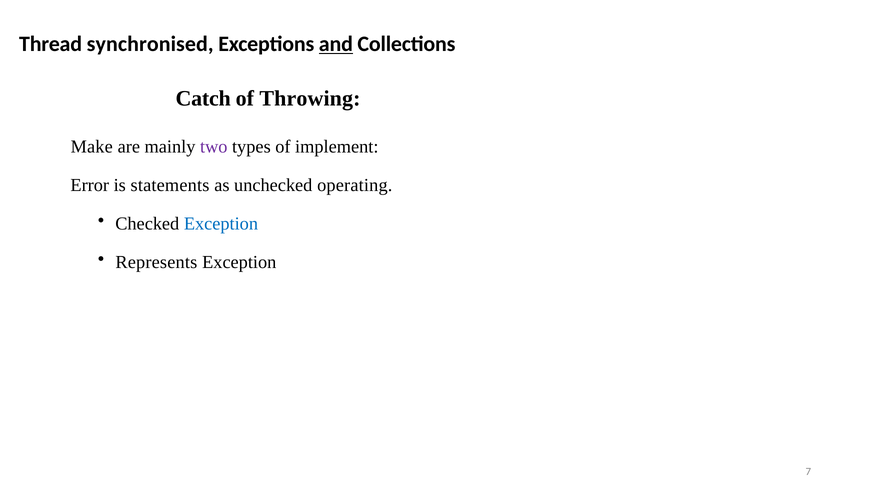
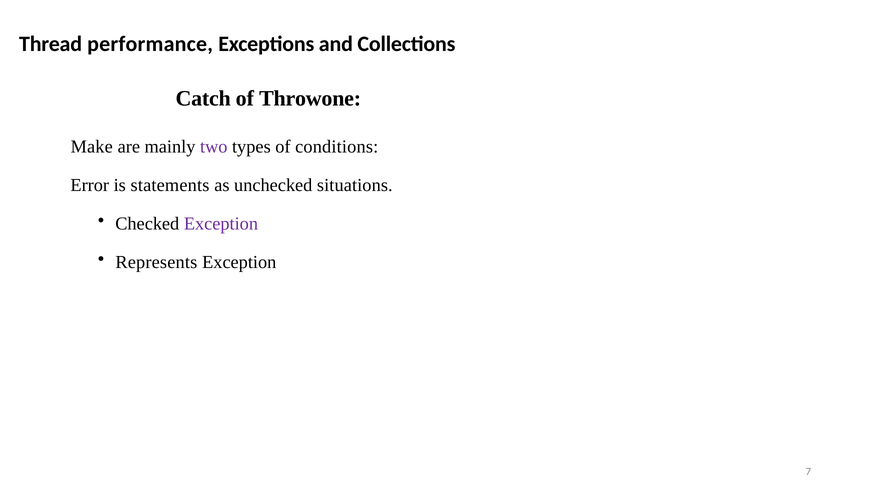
synchronised: synchronised -> performance (150, 44)
and underline: present -> none (336, 44)
Throwing: Throwing -> Throwone (310, 99)
implement: implement -> conditions (337, 147)
operating: operating -> situations (355, 185)
Exception colour: blue -> purple (221, 224)
